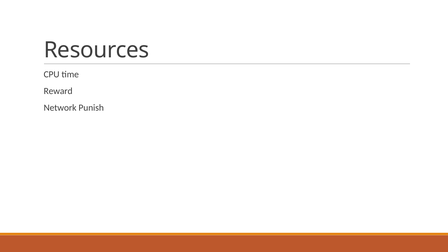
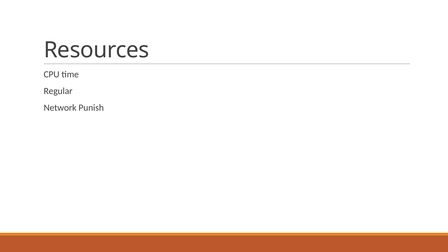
Reward: Reward -> Regular (58, 91)
